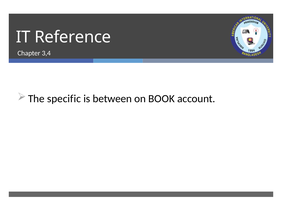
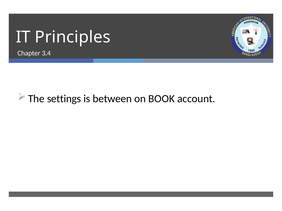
Reference: Reference -> Principles (73, 37)
specific: specific -> settings (64, 99)
